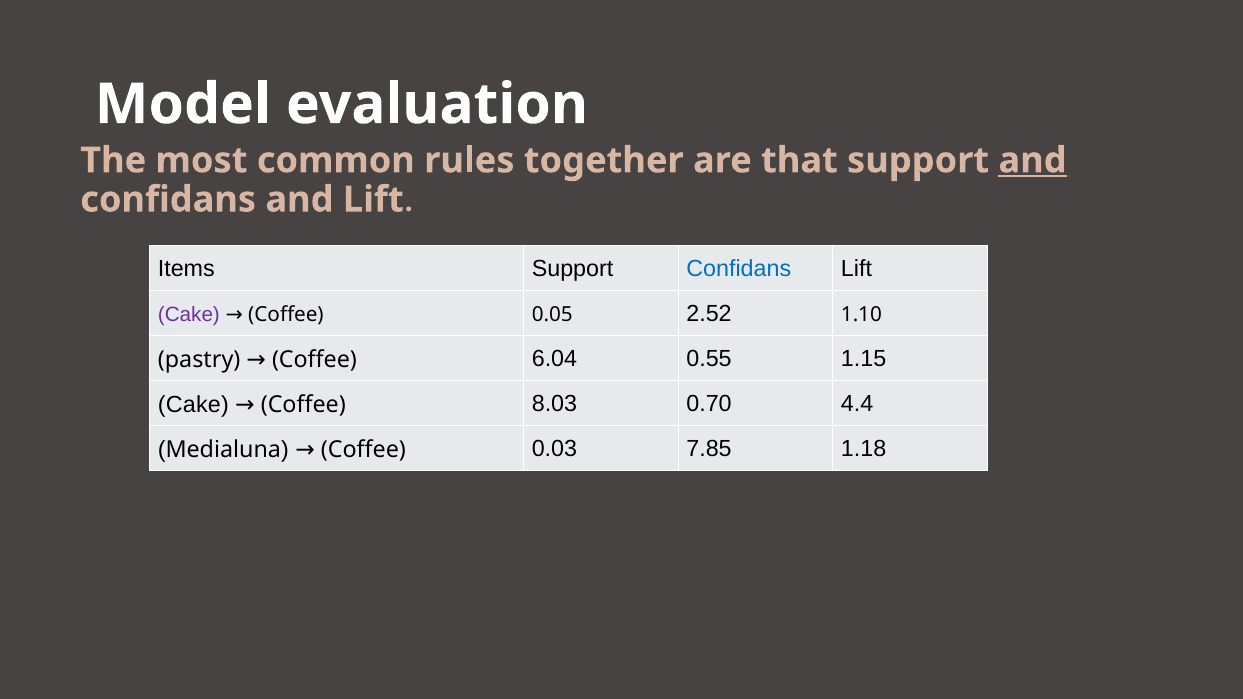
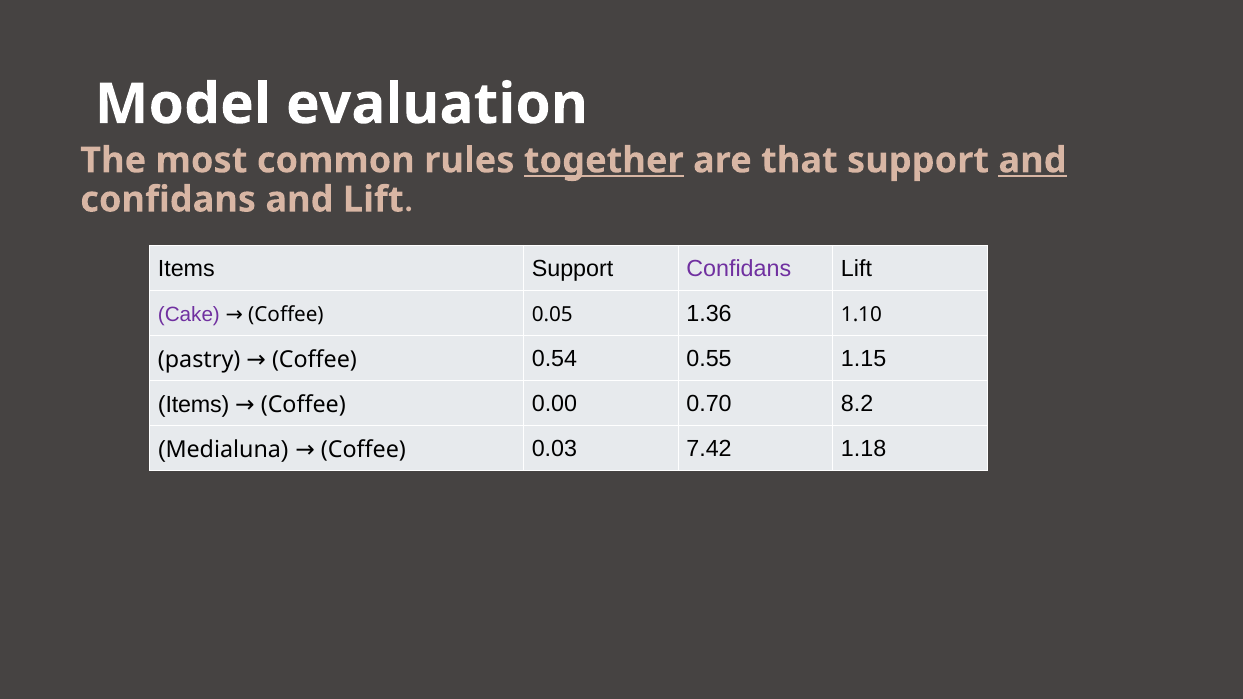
together underline: none -> present (604, 160)
Confidans colour: blue -> purple (739, 268)
2.52: 2.52 -> 1.36 (709, 314)
6.04: 6.04 -> 0.54 (554, 359)
Cake: Cake -> Items (194, 405)
8.03: 8.03 -> 0.00 (554, 404)
4.4: 4.4 -> 8.2 (857, 404)
7.85: 7.85 -> 7.42 (709, 449)
